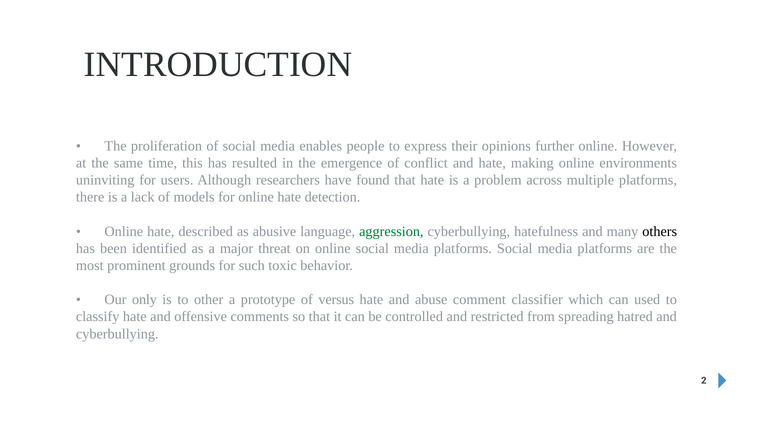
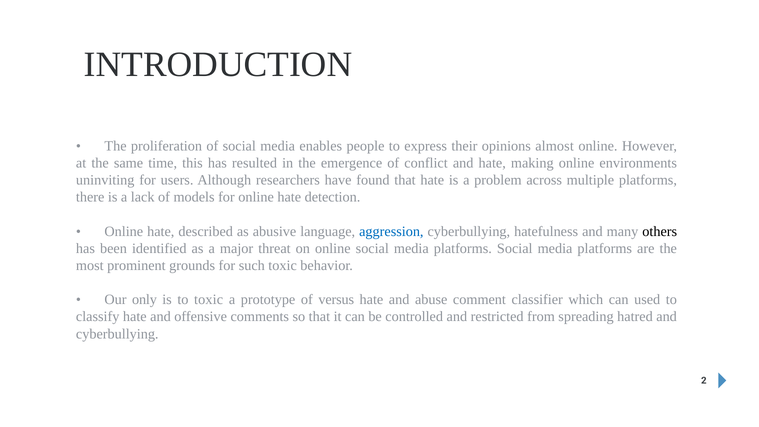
further: further -> almost (555, 146)
aggression colour: green -> blue (391, 231)
to other: other -> toxic (209, 300)
